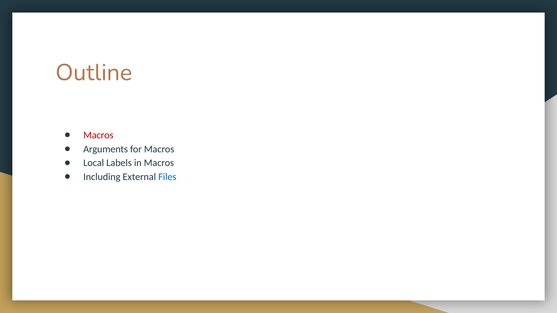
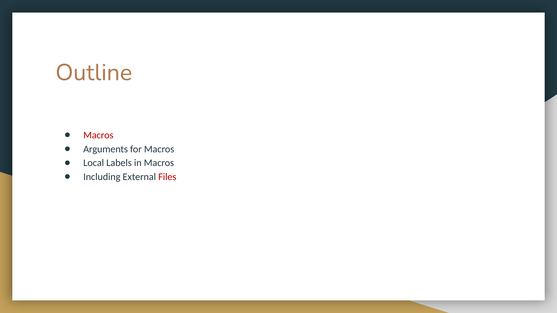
Files colour: blue -> red (167, 177)
